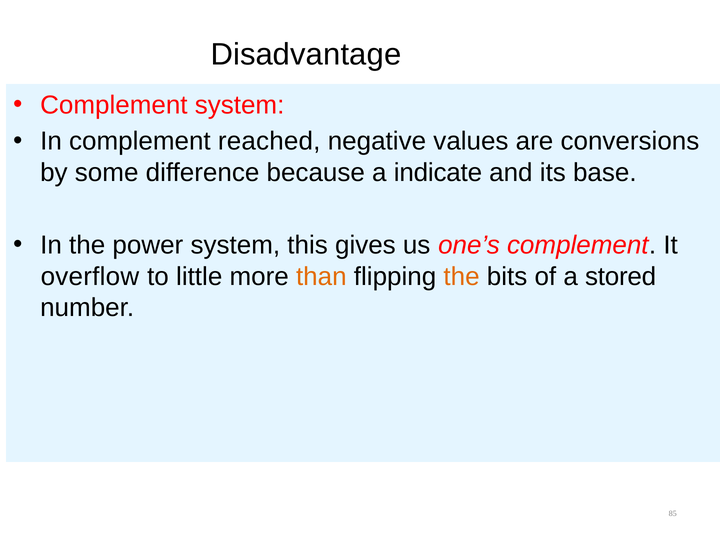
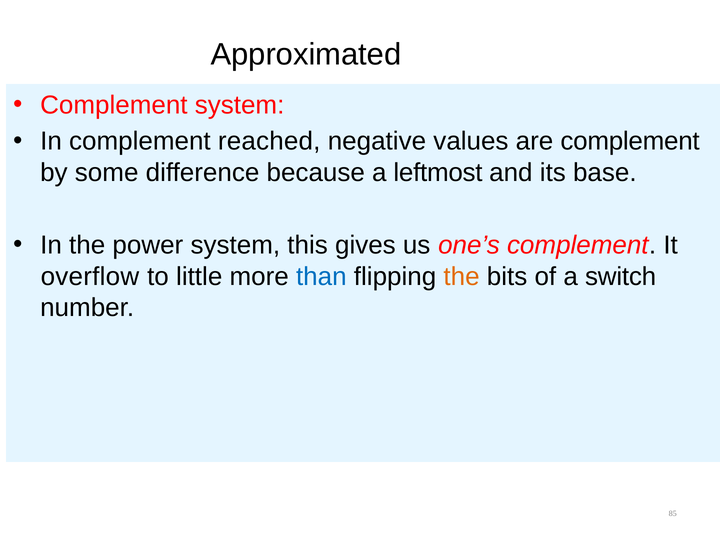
Disadvantage: Disadvantage -> Approximated (306, 54)
are conversions: conversions -> complement (630, 141)
indicate: indicate -> leftmost (438, 173)
than colour: orange -> blue (321, 276)
stored: stored -> switch (621, 276)
